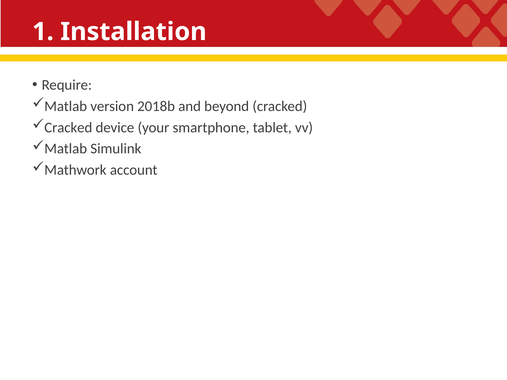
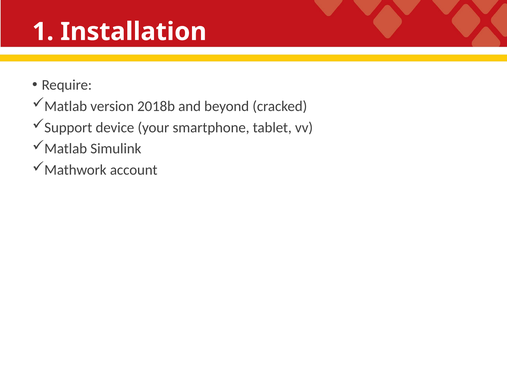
Cracked: Cracked -> Support (68, 128)
